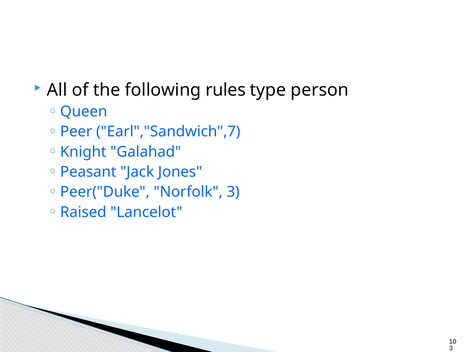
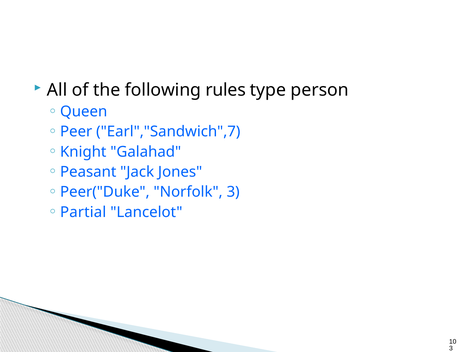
Raised: Raised -> Partial (83, 212)
